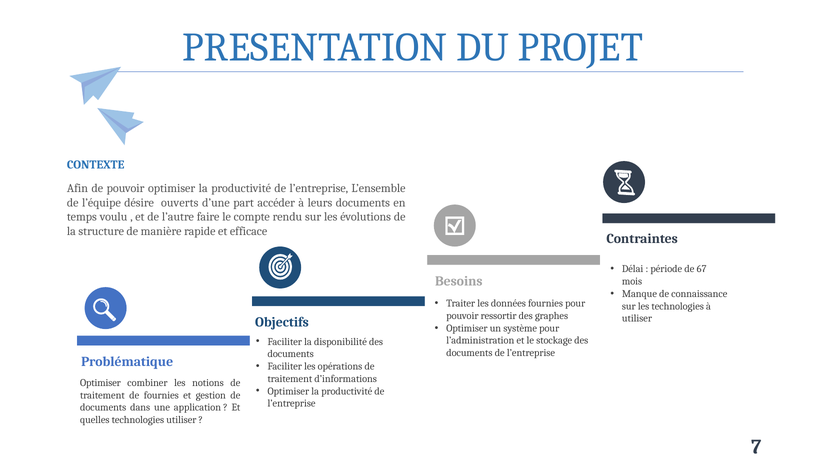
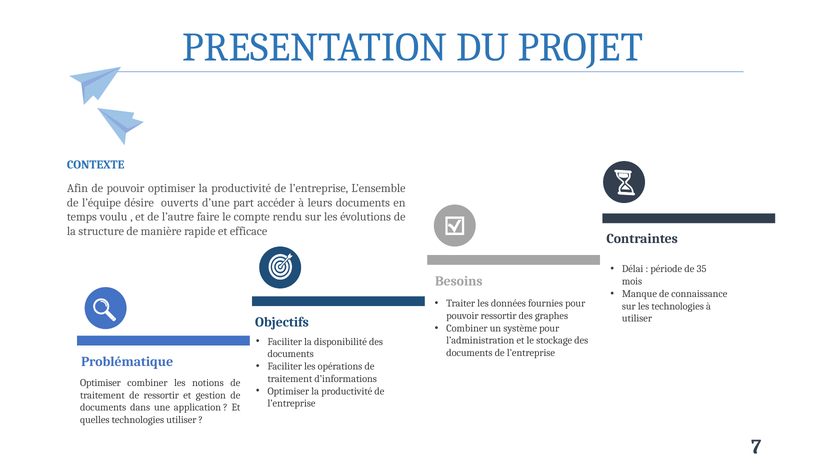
67: 67 -> 35 (702, 269)
Optimiser: Optimiser -> Combiner (467, 328)
de fournies: fournies -> ressortir (161, 395)
